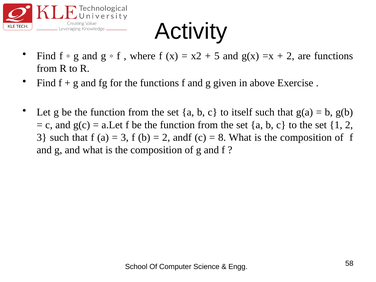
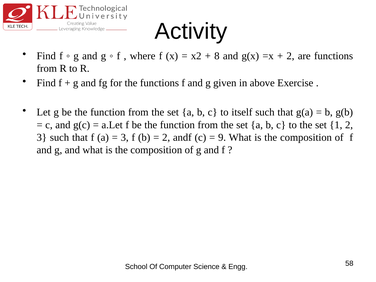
5: 5 -> 8 (217, 56)
8: 8 -> 9 (222, 137)
